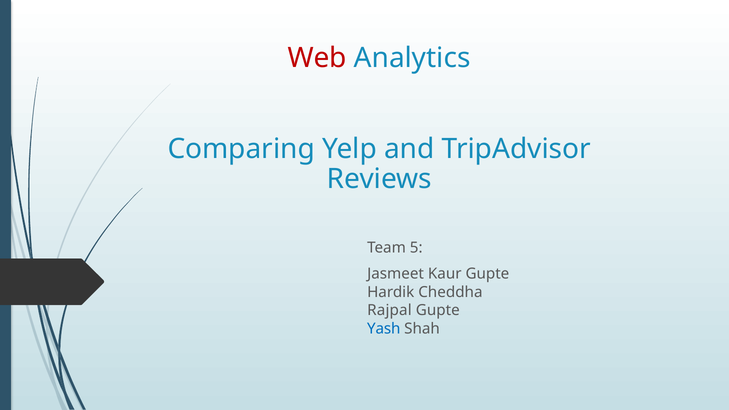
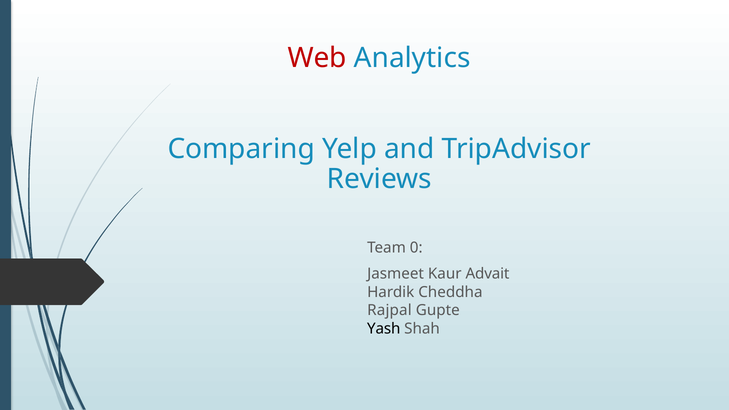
5: 5 -> 0 (416, 248)
Kaur Gupte: Gupte -> Advait (487, 274)
Yash colour: blue -> black (384, 329)
